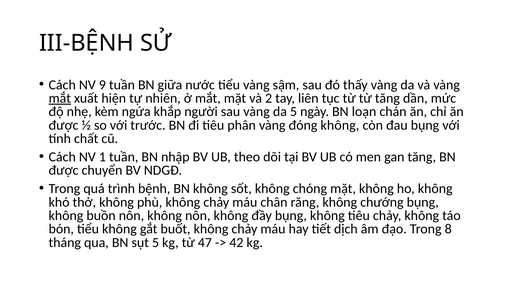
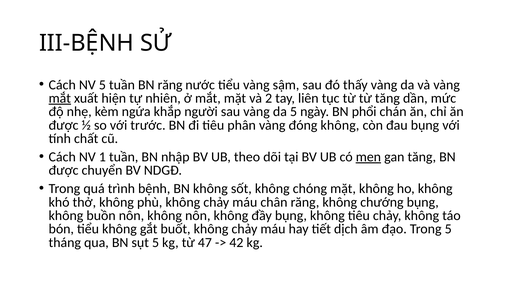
NV 9: 9 -> 5 (102, 85)
BN giữa: giữa -> răng (170, 85)
loạn: loạn -> phổi (364, 112)
men underline: none -> present (368, 157)
Trong 8: 8 -> 5 (448, 229)
